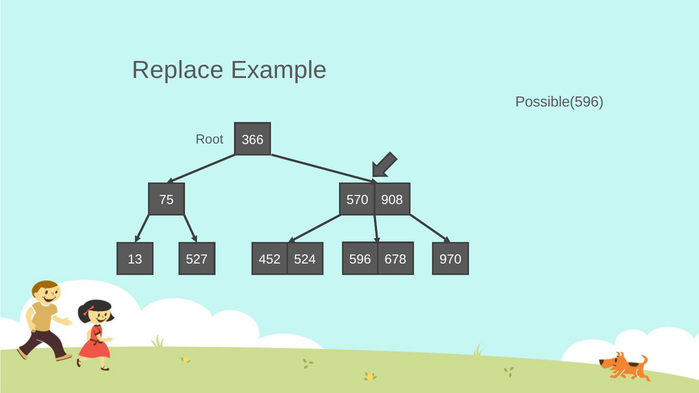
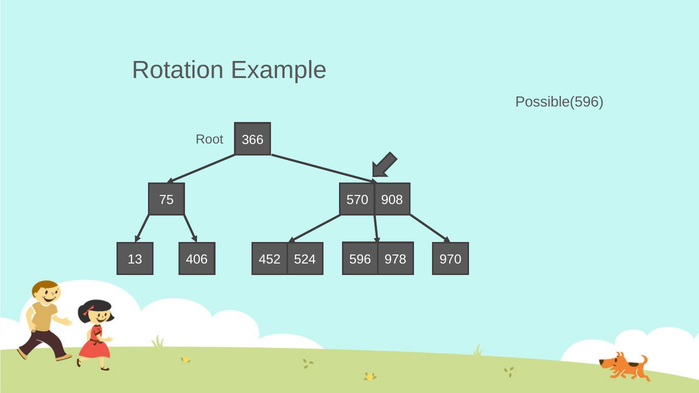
Replace: Replace -> Rotation (178, 70)
678: 678 -> 978 (395, 259)
527: 527 -> 406 (197, 260)
